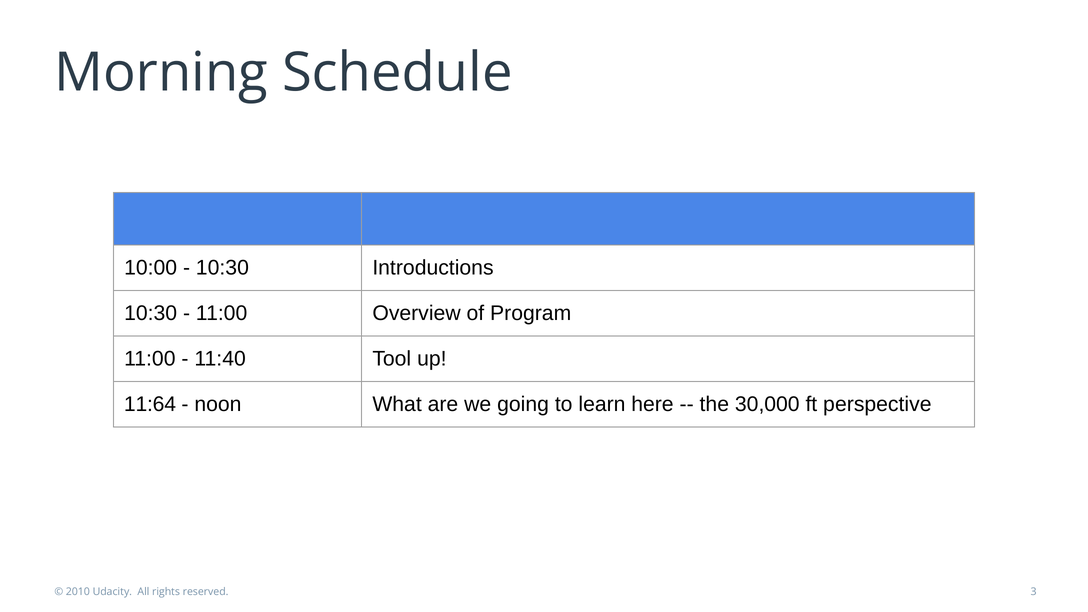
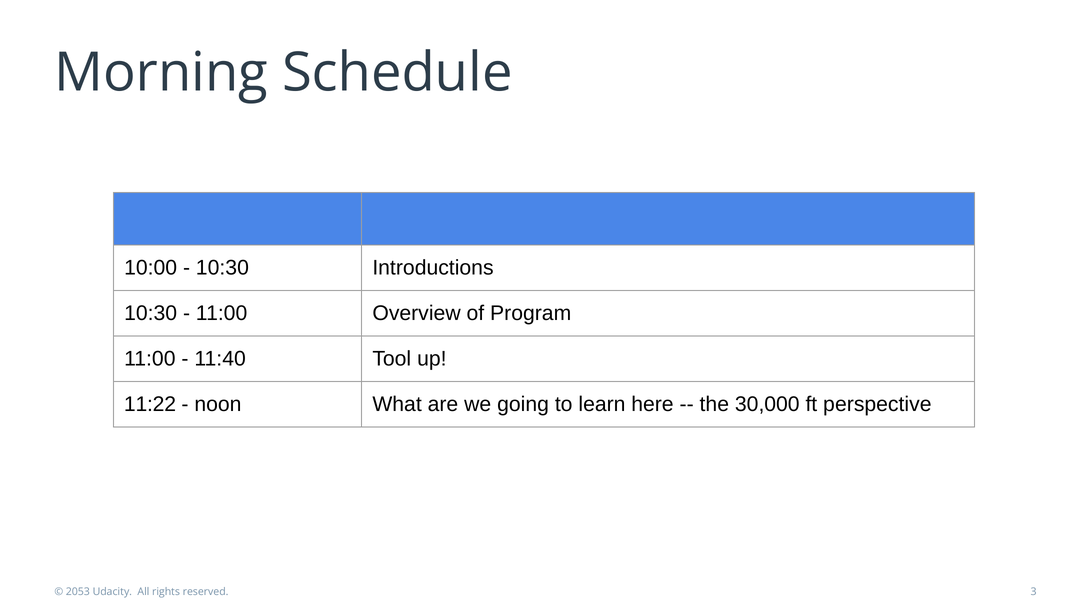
11:64: 11:64 -> 11:22 (150, 404)
2010: 2010 -> 2053 (78, 592)
